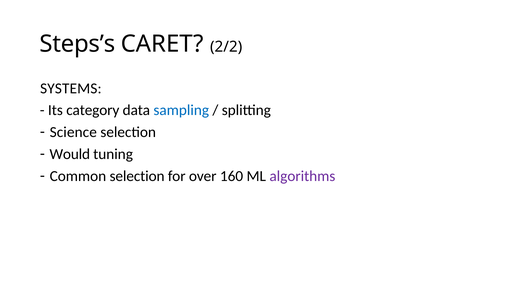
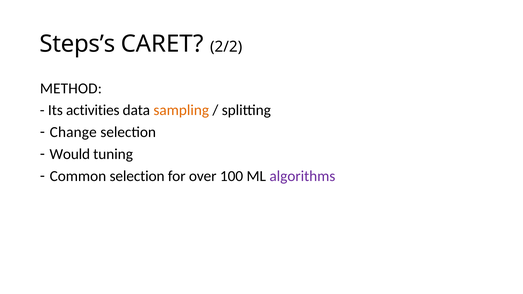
SYSTEMS: SYSTEMS -> METHOD (71, 88)
category: category -> activities (93, 110)
sampling colour: blue -> orange (181, 110)
Science: Science -> Change (73, 132)
160: 160 -> 100 (232, 176)
